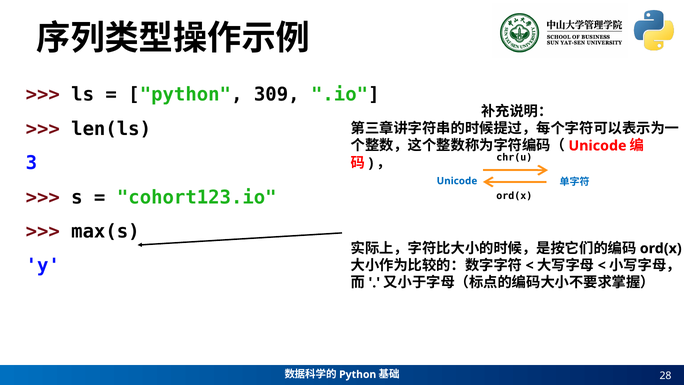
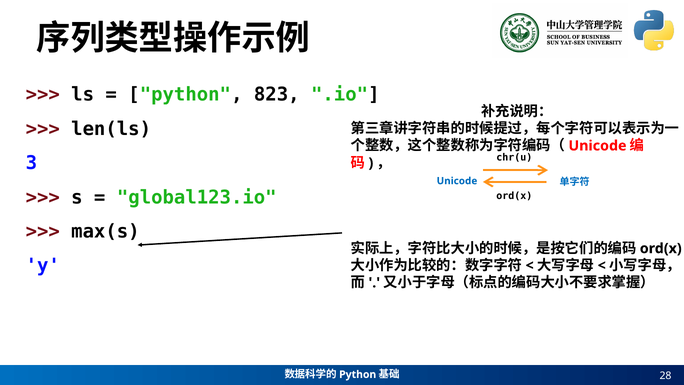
309: 309 -> 823 (277, 95)
cohort123.io: cohort123.io -> global123.io (197, 197)
